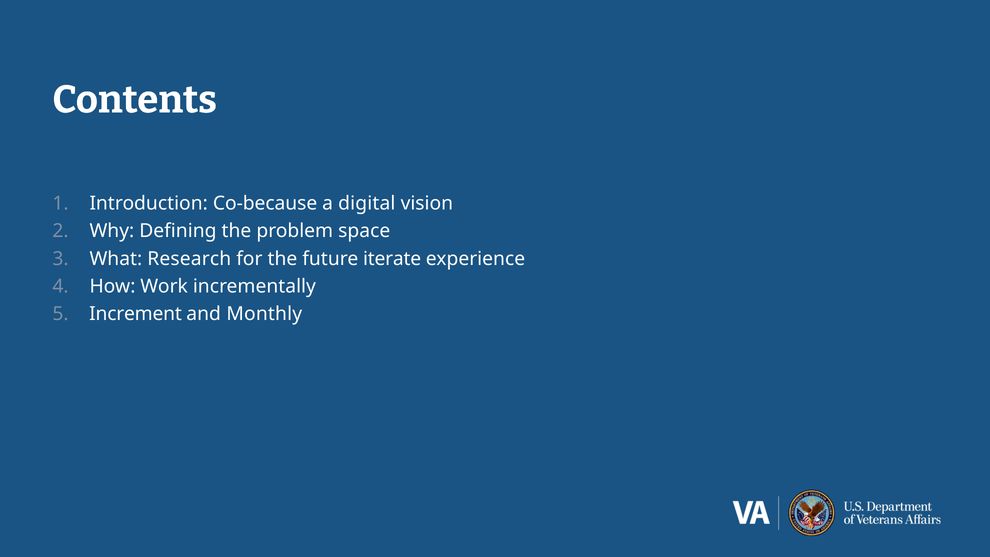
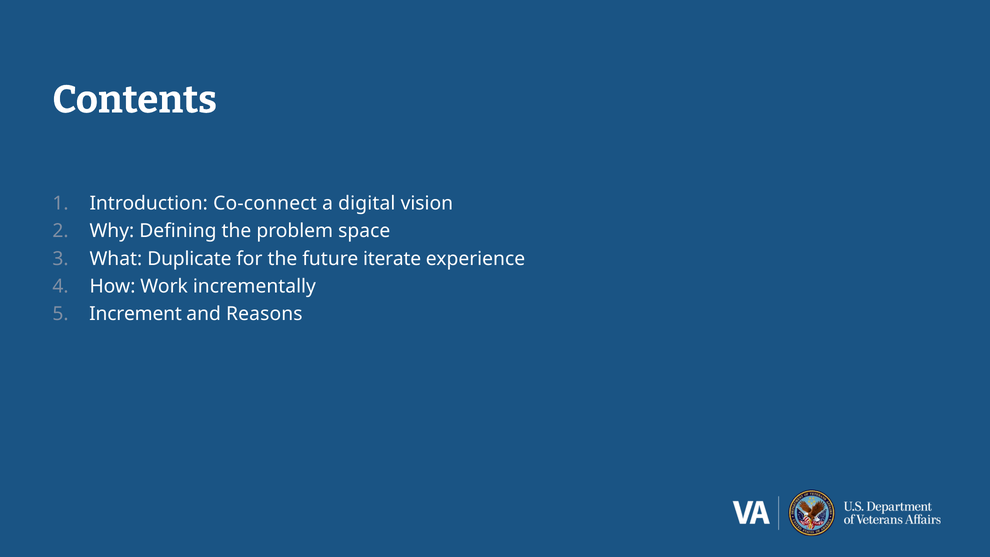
Co-because: Co-because -> Co-connect (265, 203)
Research: Research -> Duplicate (189, 259)
Monthly: Monthly -> Reasons (264, 314)
